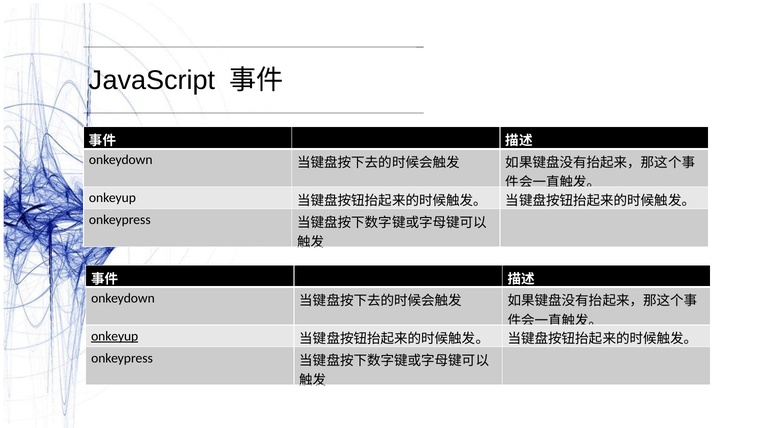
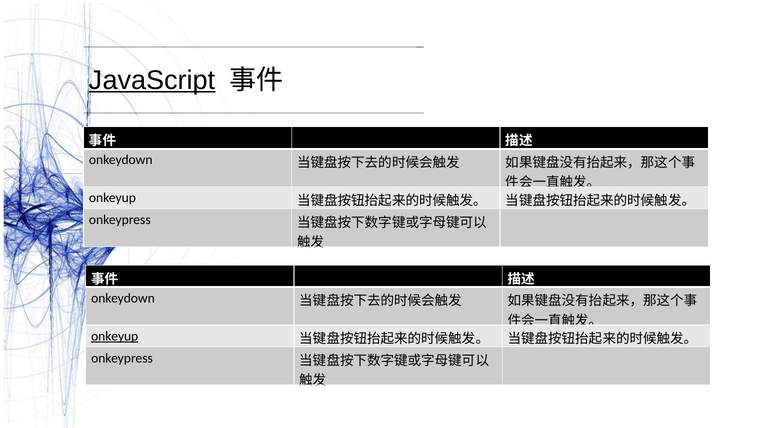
JavaScript underline: none -> present (152, 80)
